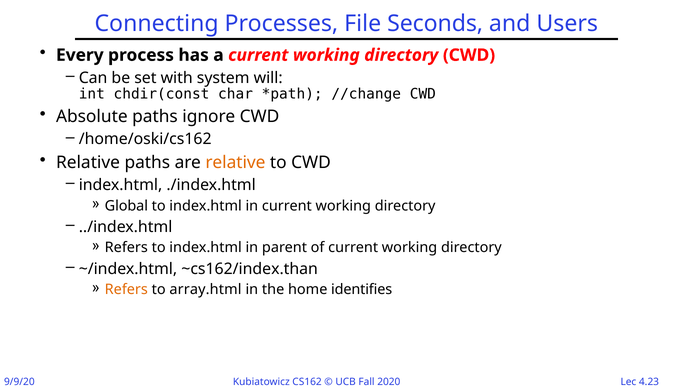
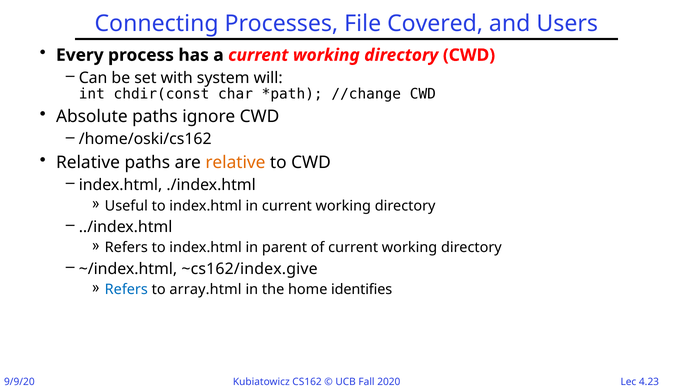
Seconds: Seconds -> Covered (435, 24)
Global: Global -> Useful (126, 206)
~cs162/index.than: ~cs162/index.than -> ~cs162/index.give (250, 269)
Refers colour: orange -> blue (126, 289)
